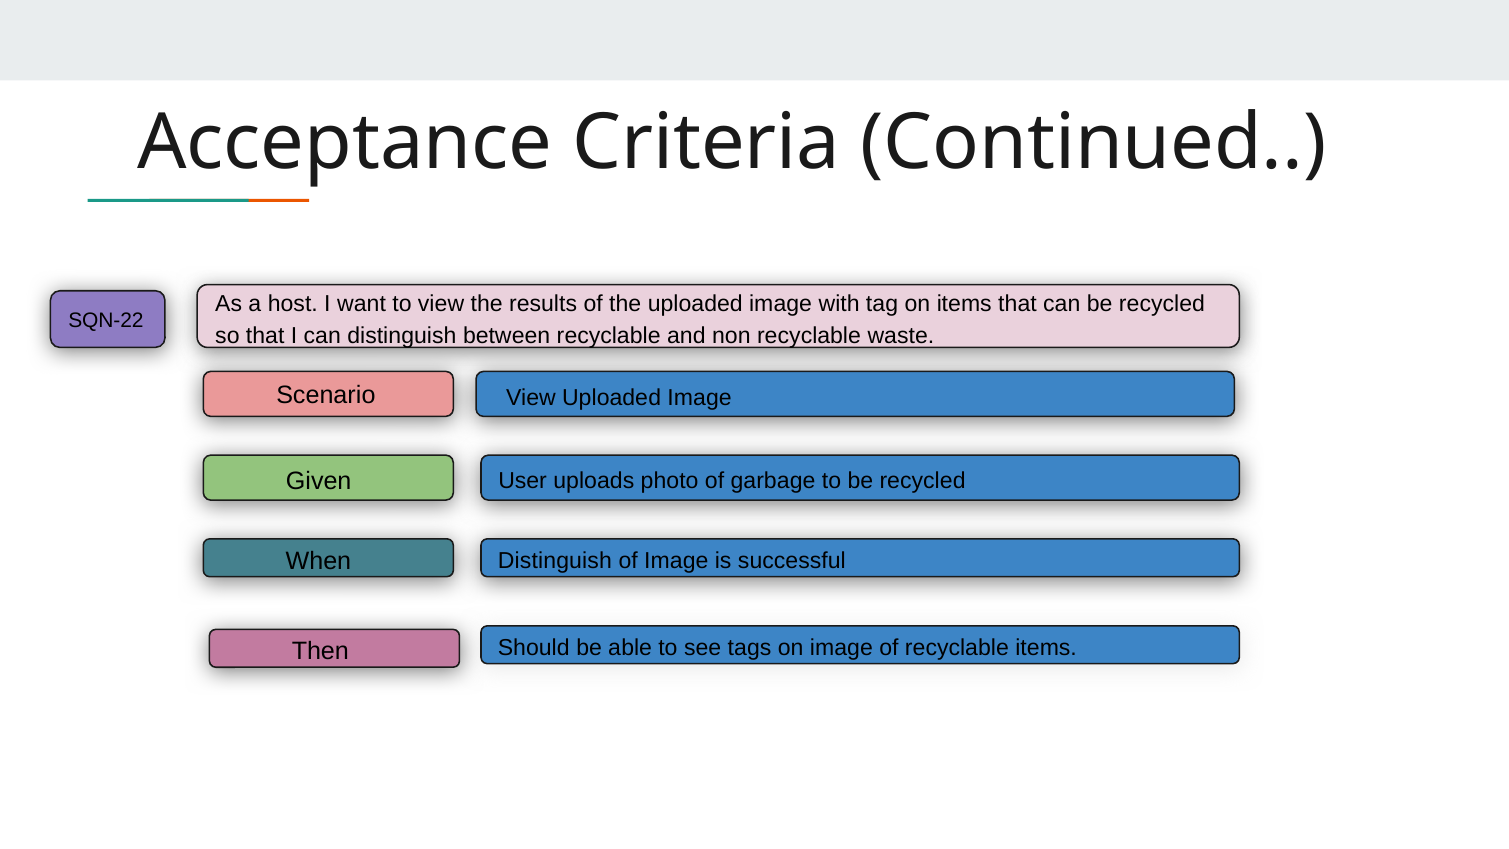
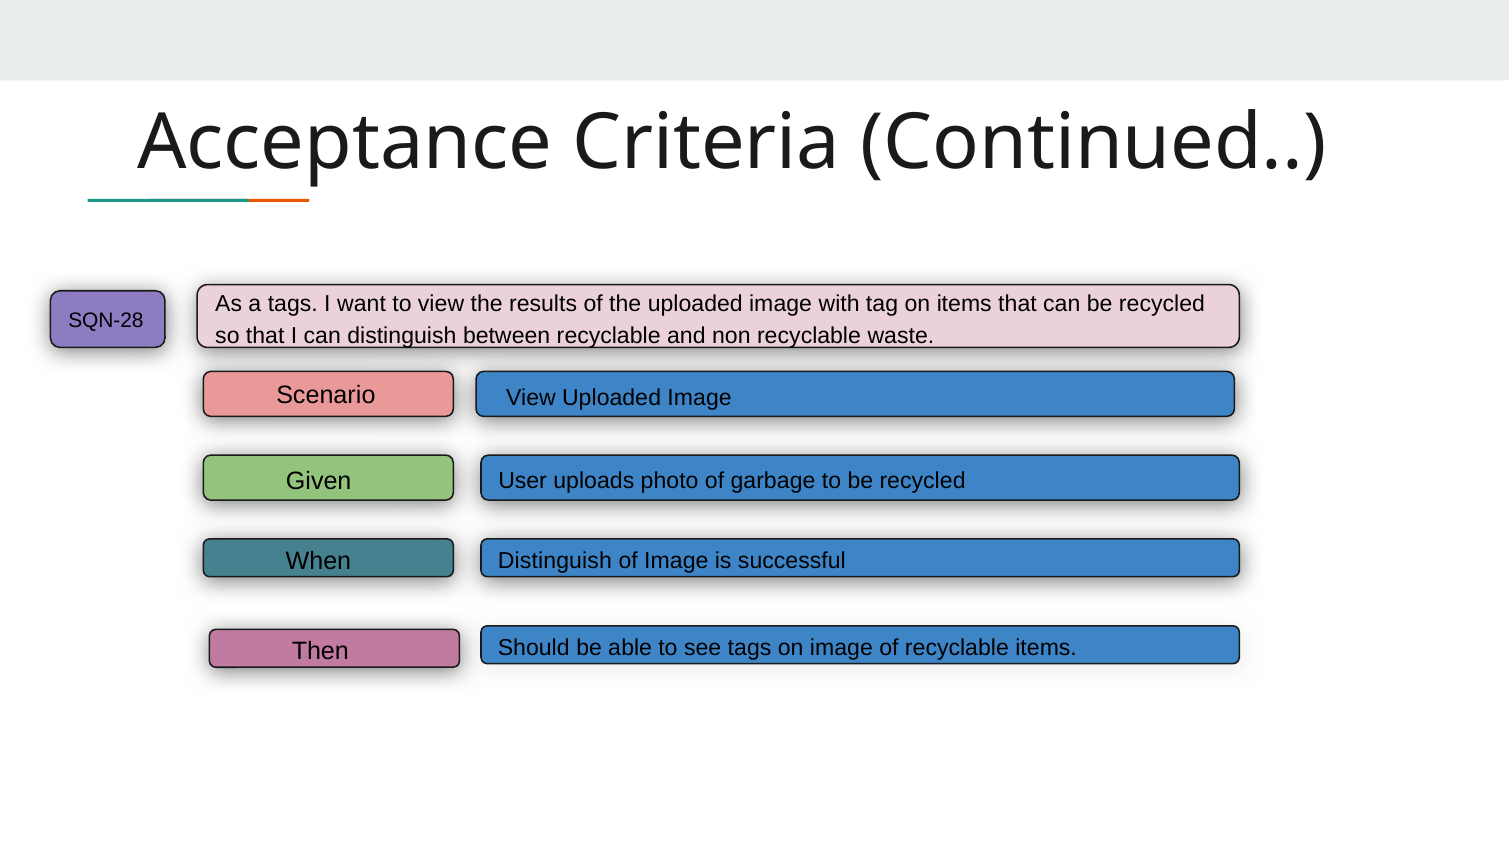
a host: host -> tags (293, 304)
SQN-22: SQN-22 -> SQN-28 (106, 320)
